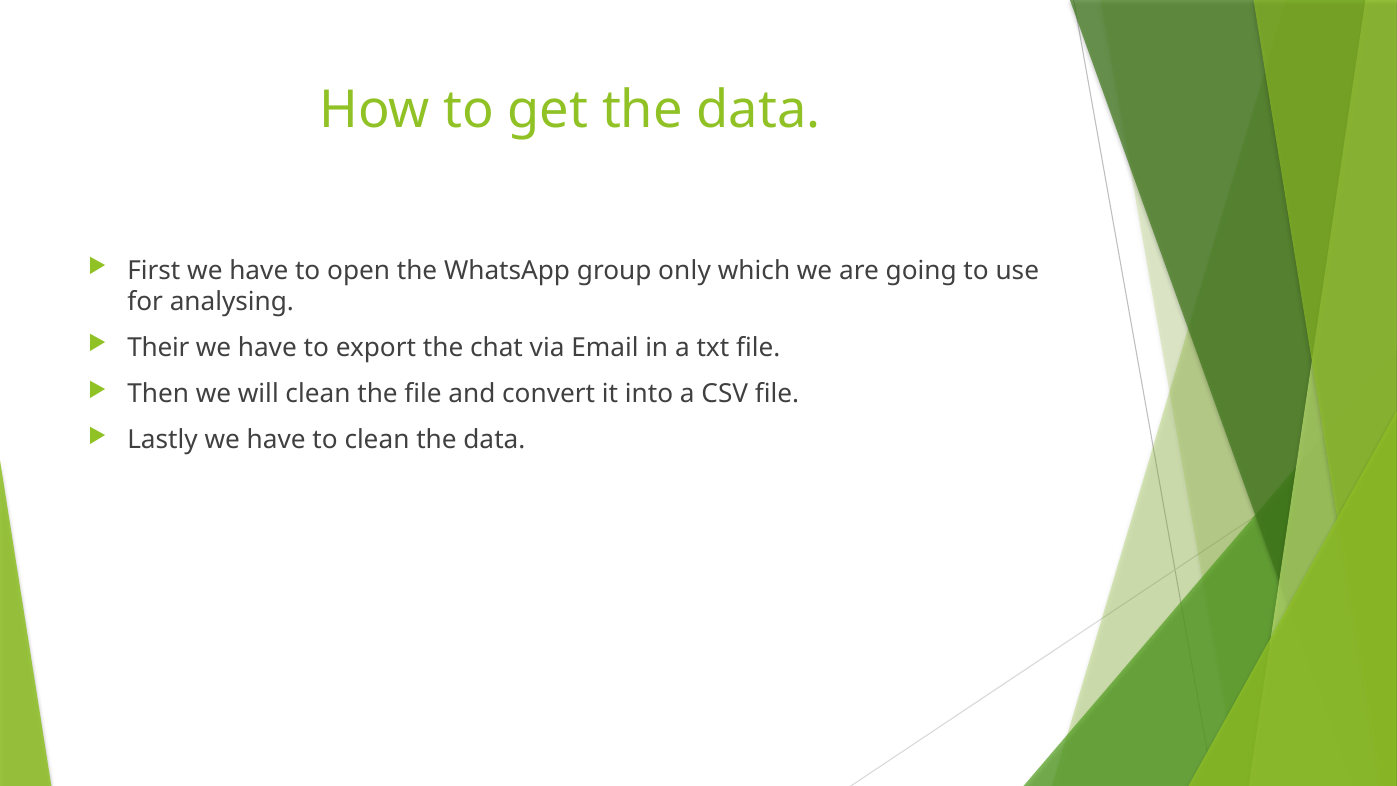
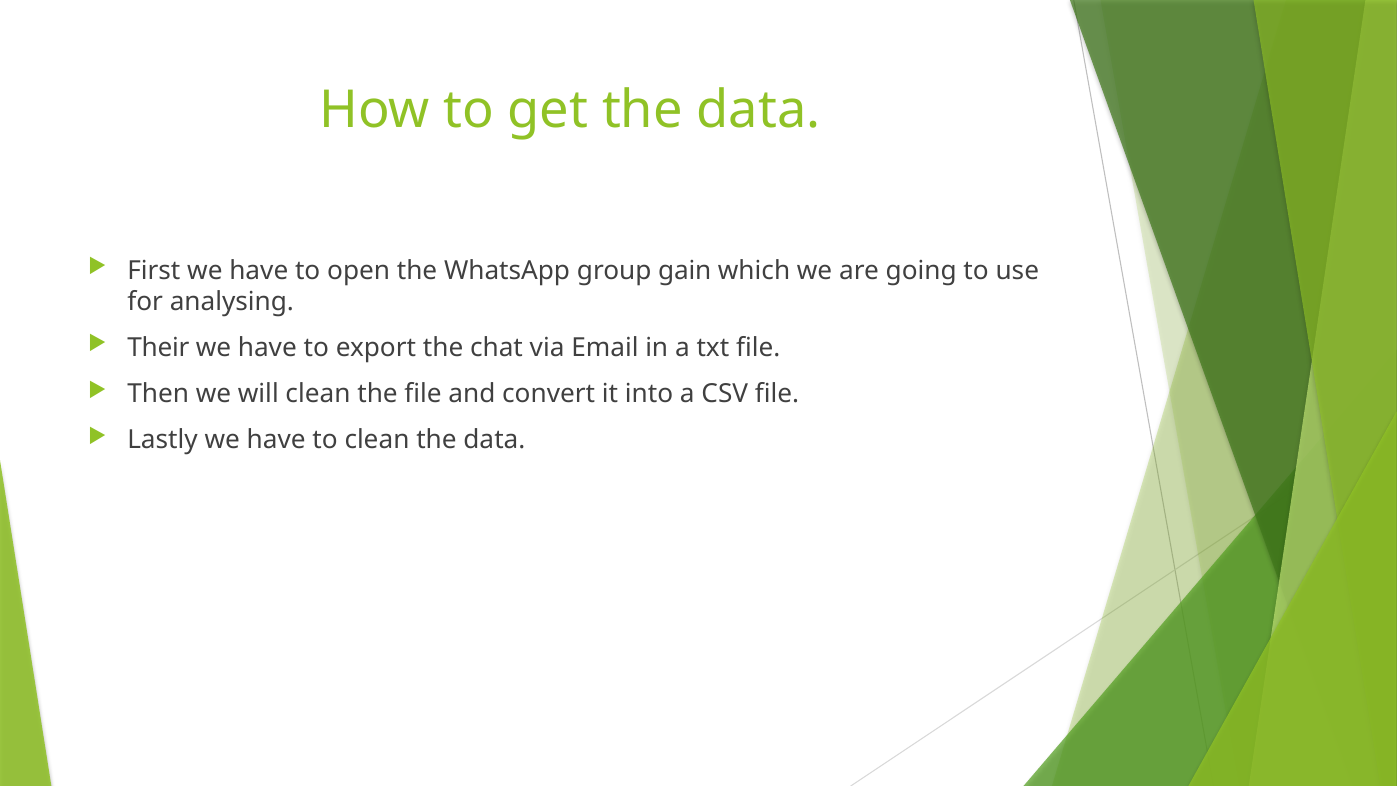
only: only -> gain (685, 270)
